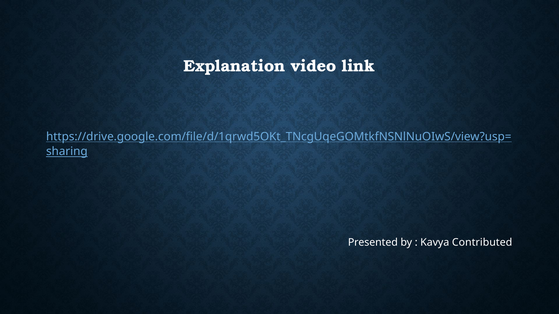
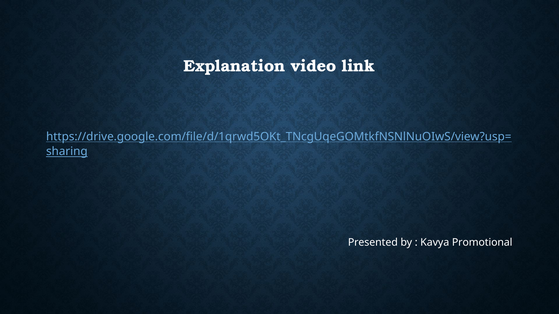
Contributed: Contributed -> Promotional (482, 243)
